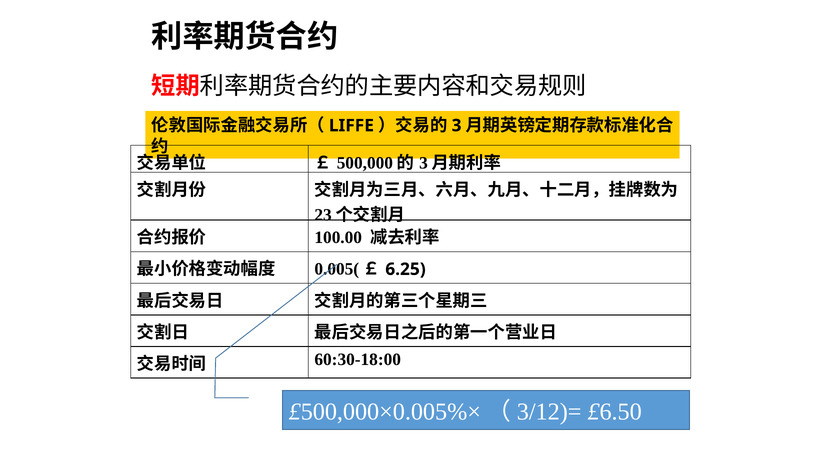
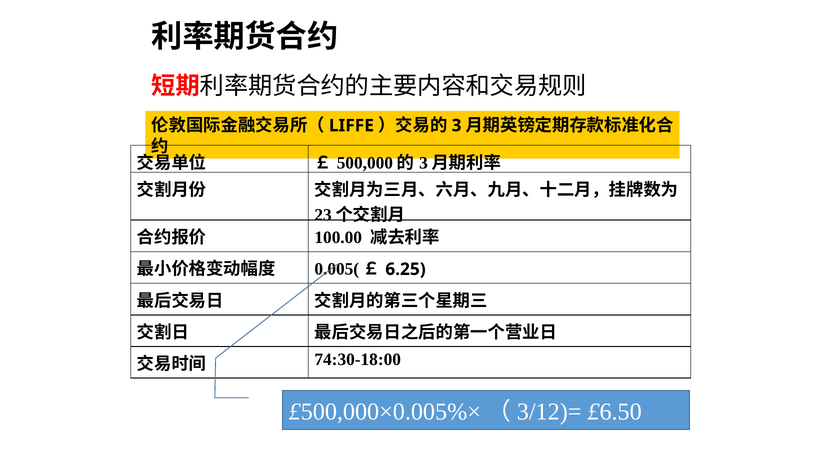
60:30-18:00: 60:30-18:00 -> 74:30-18:00 (358, 359)
